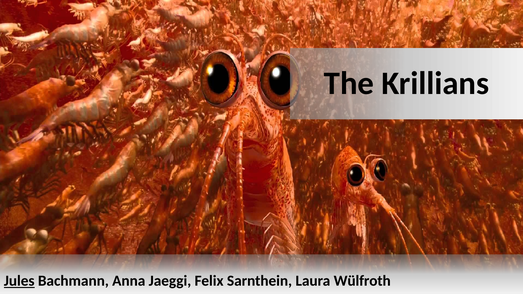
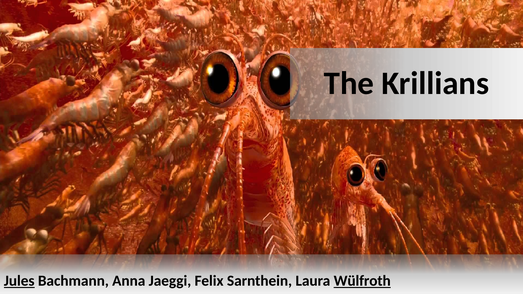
Wülfroth underline: none -> present (362, 281)
